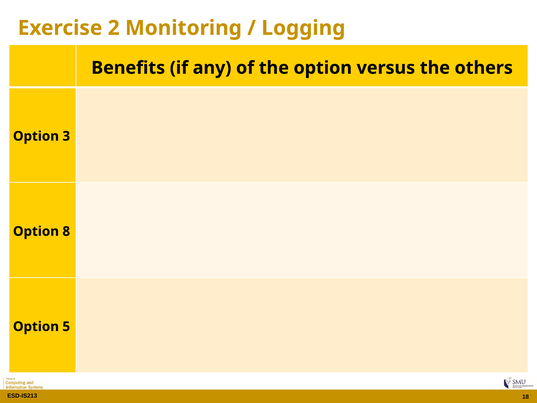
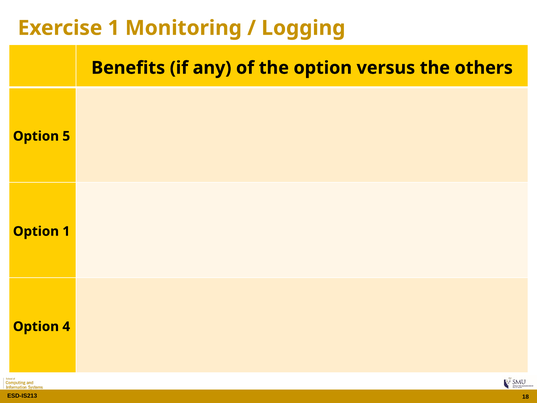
Exercise 2: 2 -> 1 (114, 28)
3: 3 -> 5 (66, 136)
Option 8: 8 -> 1 (66, 231)
5: 5 -> 4 (66, 326)
